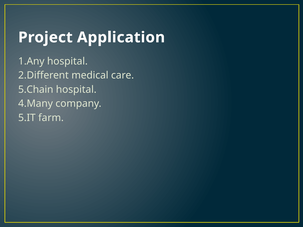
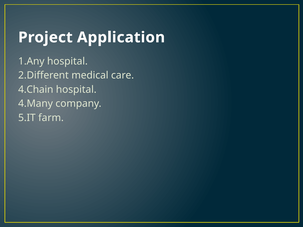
5.Chain: 5.Chain -> 4.Chain (36, 90)
